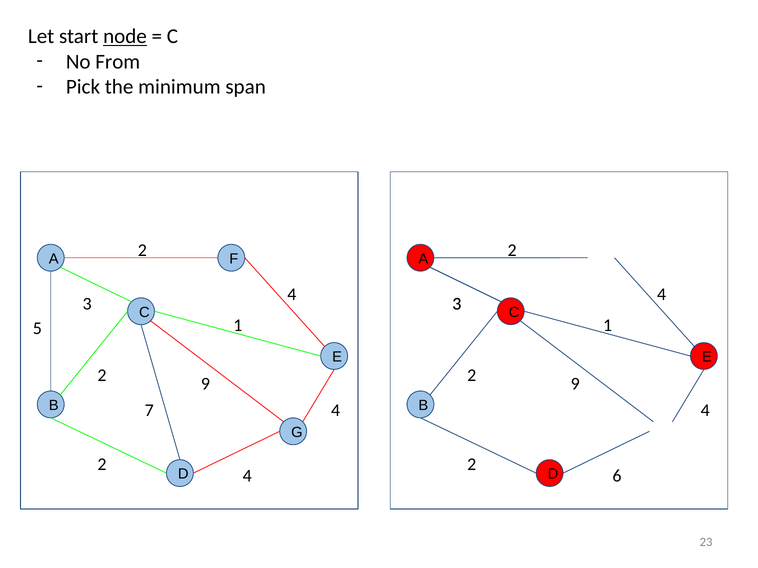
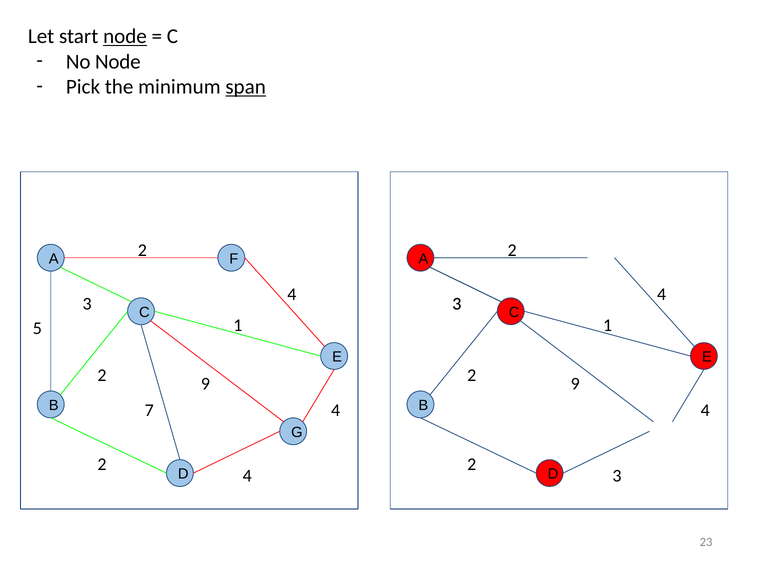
No From: From -> Node (118, 62)
span underline: none -> present (246, 87)
D 6: 6 -> 3 (617, 476)
